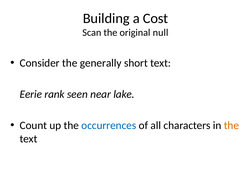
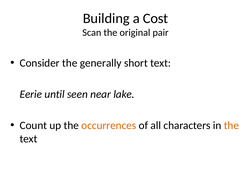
null: null -> pair (161, 33)
rank: rank -> until (55, 94)
occurrences colour: blue -> orange (109, 126)
